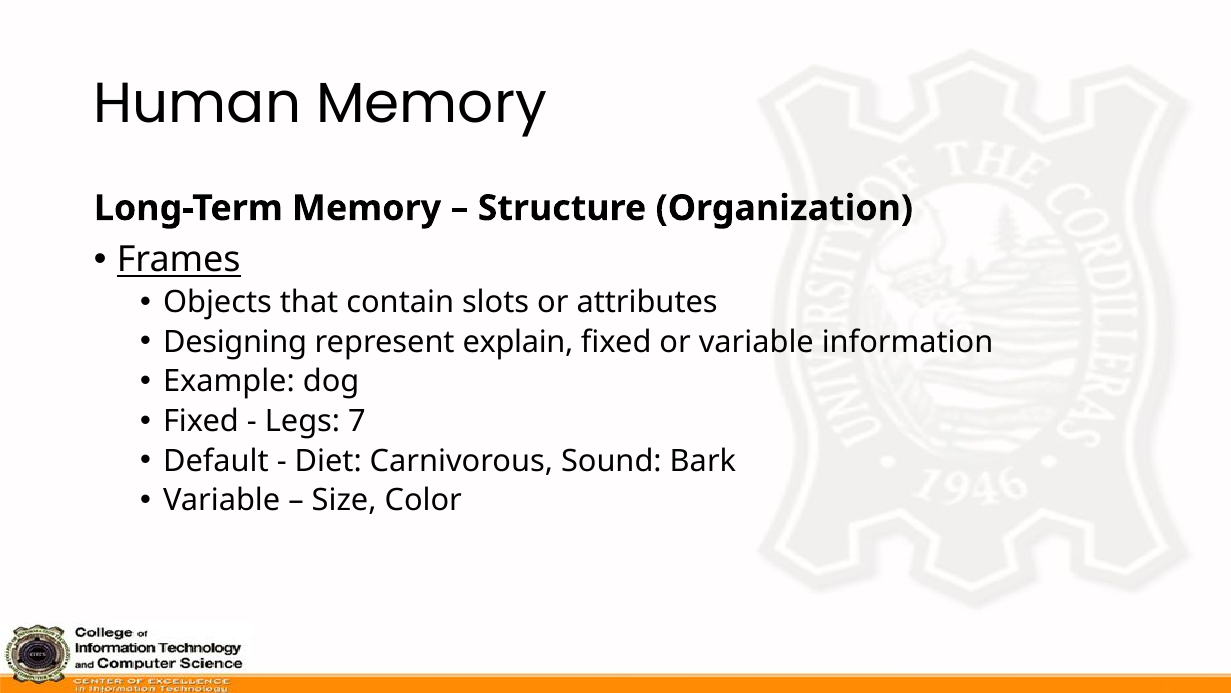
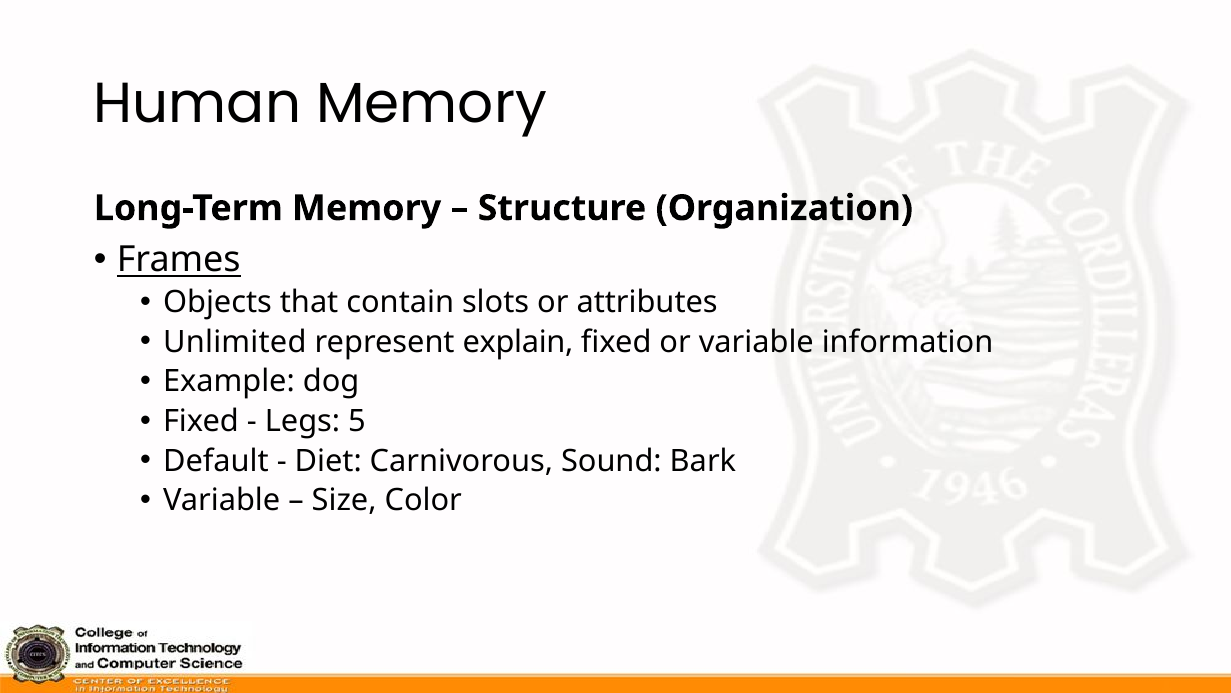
Designing: Designing -> Unlimited (235, 342)
7: 7 -> 5 (357, 421)
